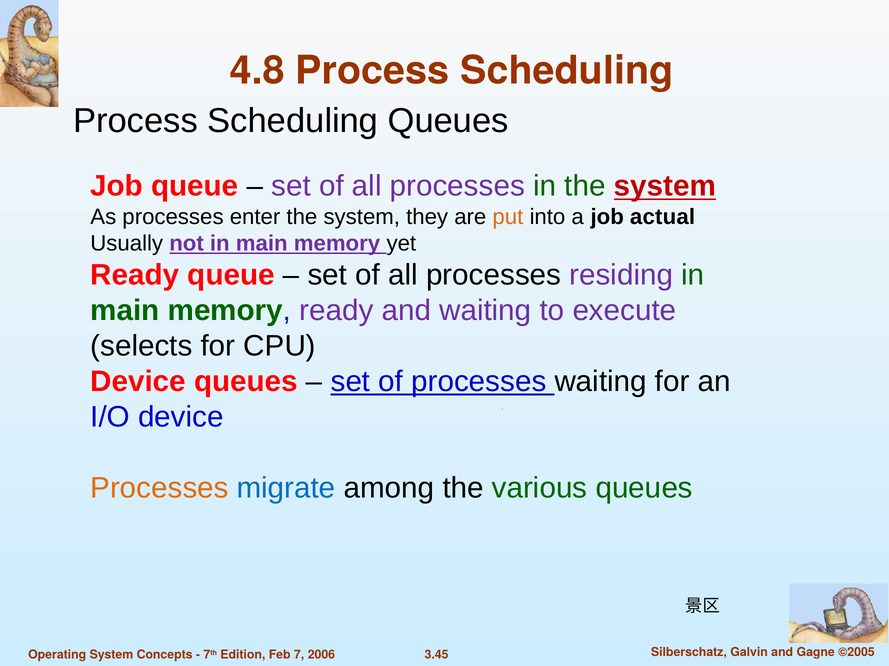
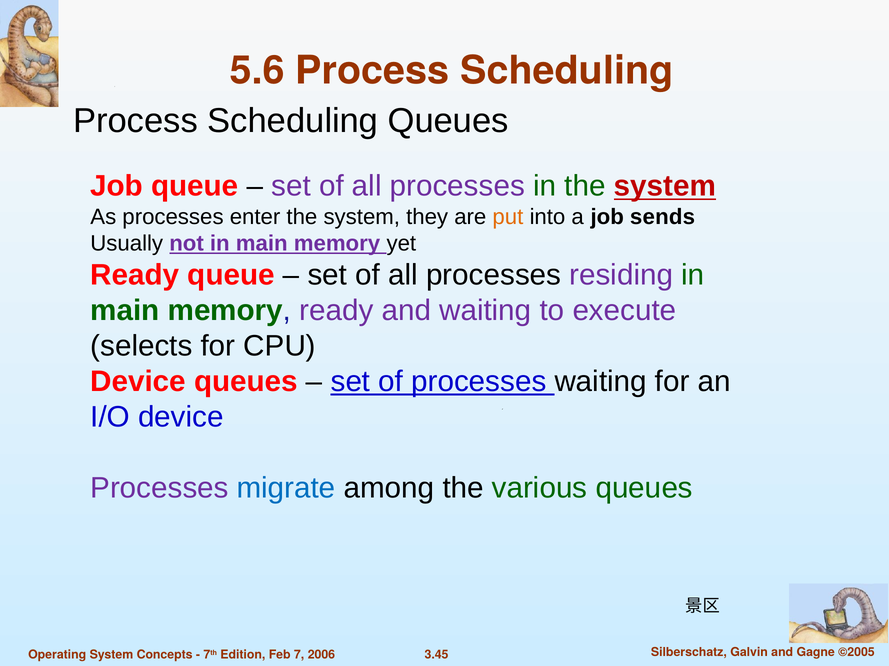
4.8: 4.8 -> 5.6 (257, 71)
actual: actual -> sends (663, 217)
Processes colour: orange -> purple (160, 489)
